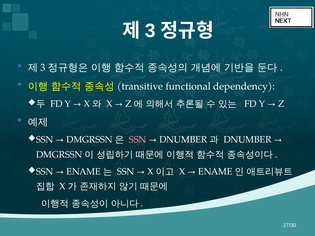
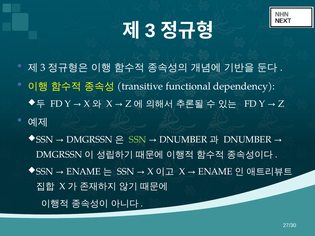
SSN colour: pink -> light green (138, 140)
